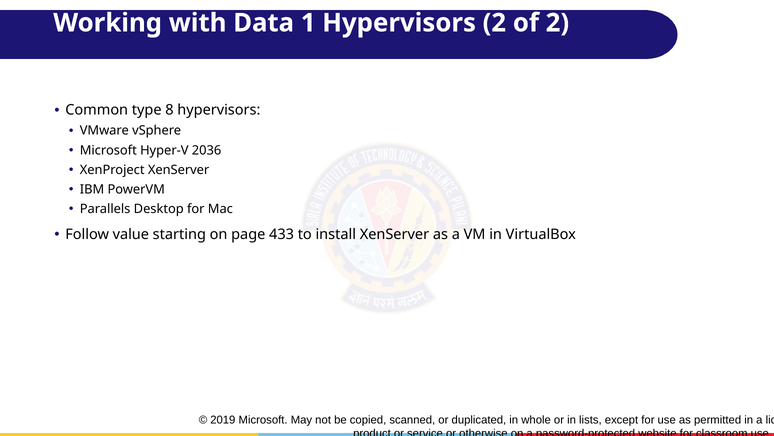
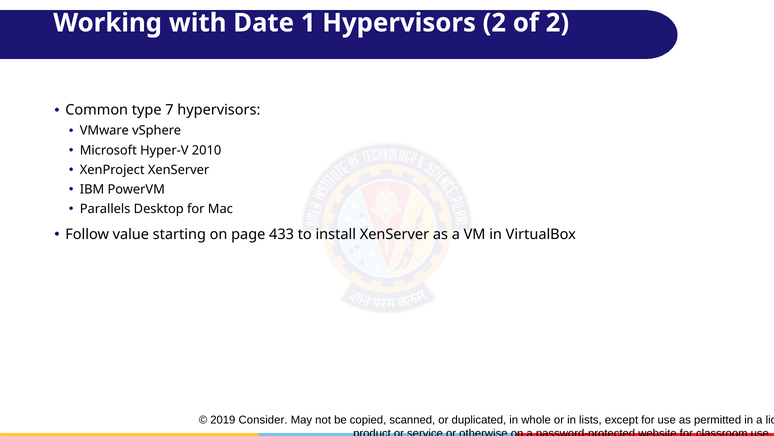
Data: Data -> Date (264, 23)
8: 8 -> 7 (170, 110)
2036: 2036 -> 2010 (207, 150)
2019 Microsoft: Microsoft -> Consider (263, 419)
